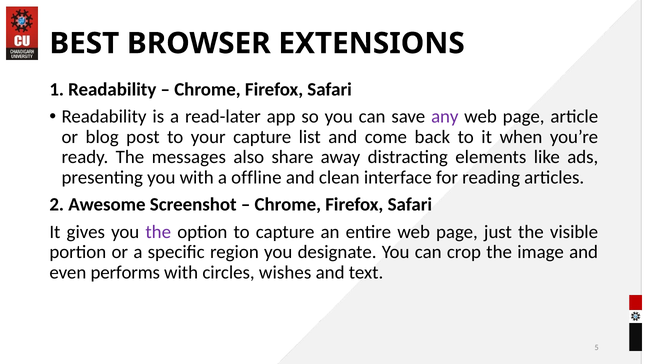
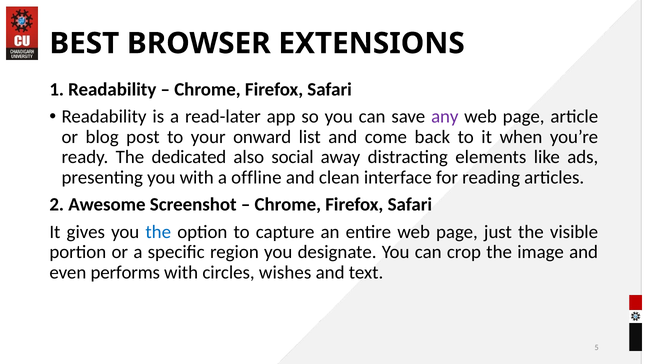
your capture: capture -> onward (262, 137)
messages: messages -> dedicated (189, 157)
share: share -> social (293, 157)
the colour: purple -> blue (158, 232)
